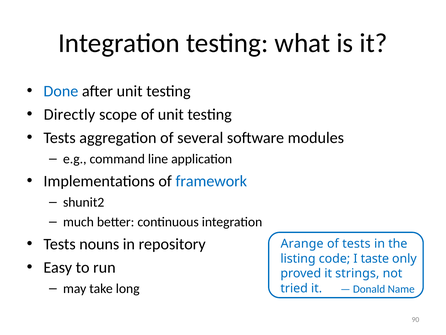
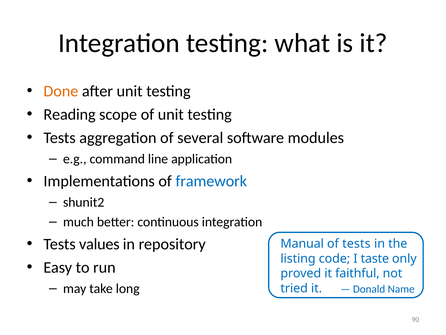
Done colour: blue -> orange (61, 91)
Directly: Directly -> Reading (70, 114)
nouns: nouns -> values (99, 244)
Arange: Arange -> Manual (302, 243)
strings: strings -> faithful (357, 273)
